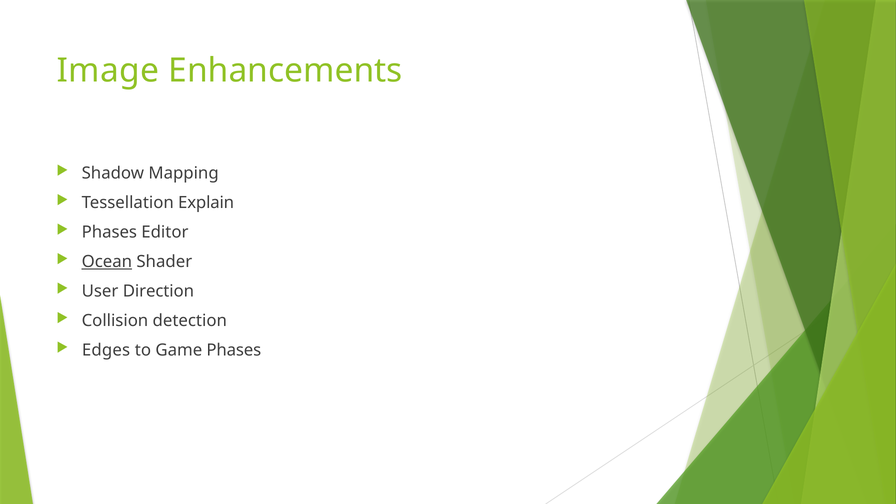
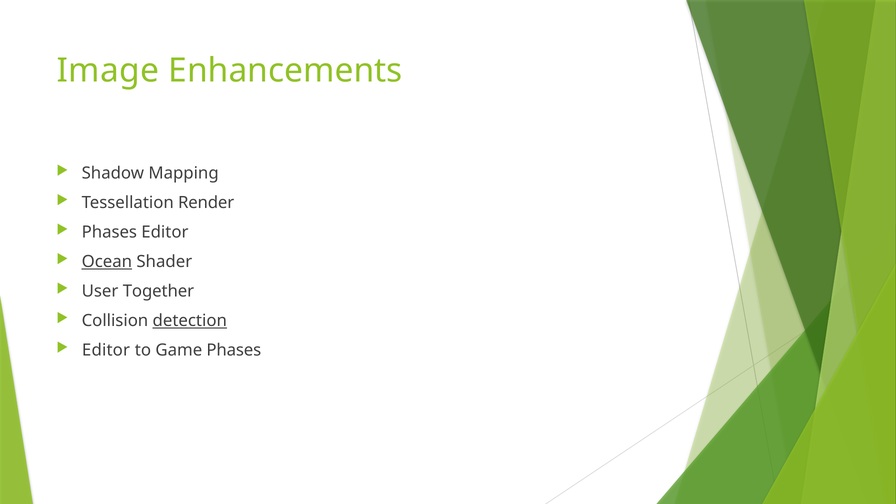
Explain: Explain -> Render (206, 203)
Direction: Direction -> Together (158, 291)
detection underline: none -> present (190, 321)
Edges: Edges -> Editor (106, 350)
